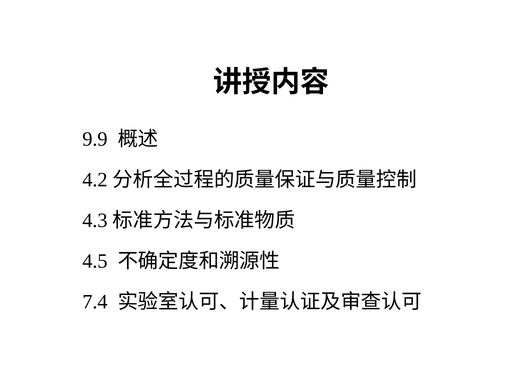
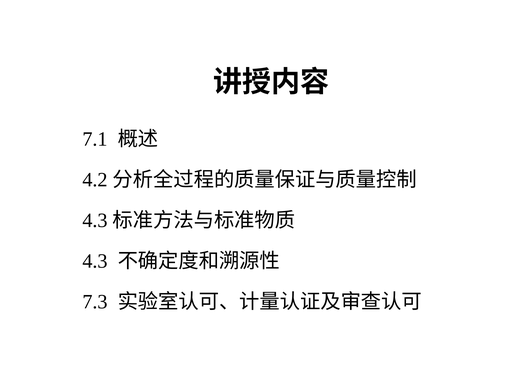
9.9: 9.9 -> 7.1 (95, 139)
4.5: 4.5 -> 4.3 (95, 261)
7.4: 7.4 -> 7.3 (95, 302)
